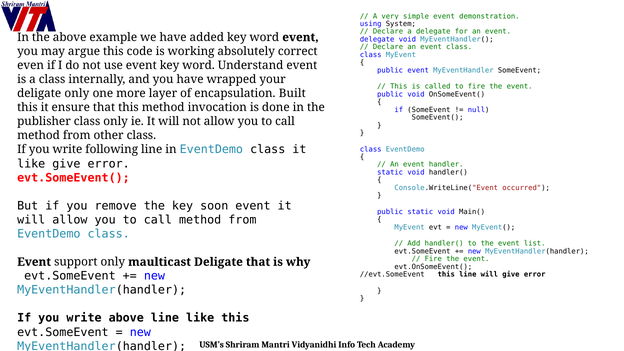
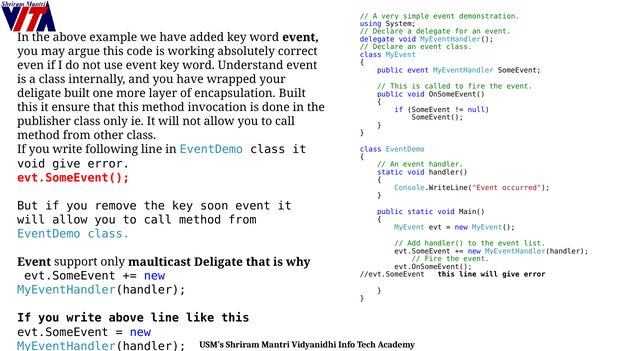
deligate only: only -> built (77, 93)
like: like -> void (31, 164)
